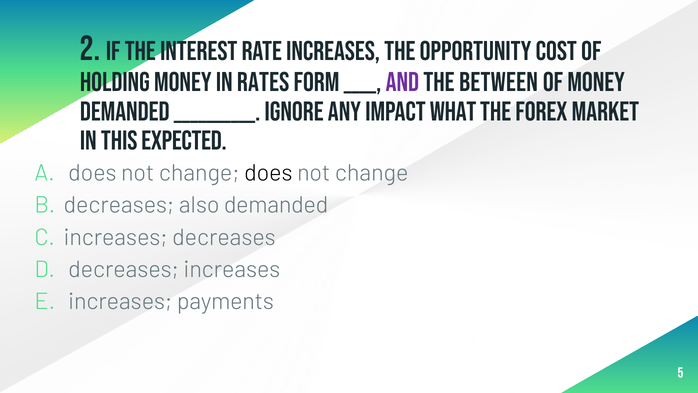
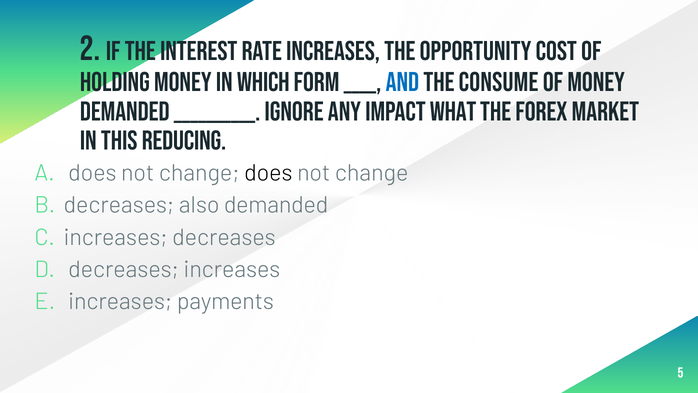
rates: rates -> which (263, 82)
and colour: purple -> blue (402, 82)
between: between -> consume (499, 82)
expected: expected -> reducing (184, 141)
